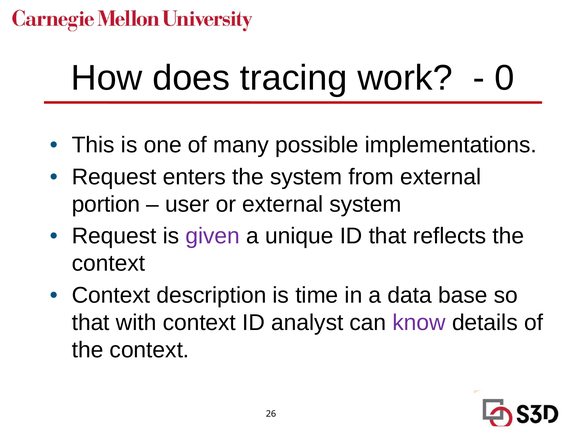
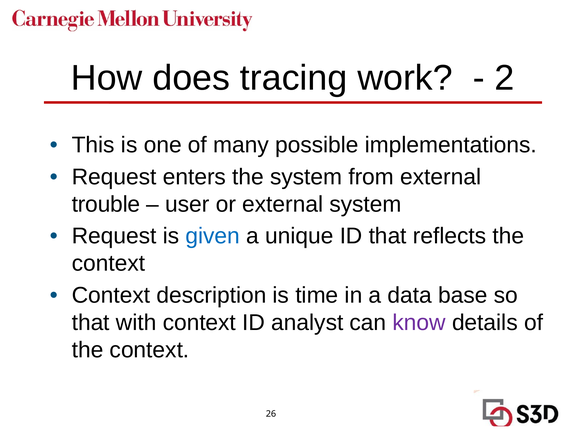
0: 0 -> 2 (504, 78)
portion: portion -> trouble (106, 204)
given colour: purple -> blue (213, 236)
